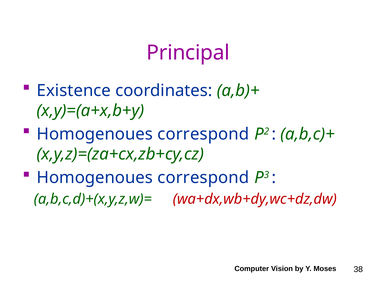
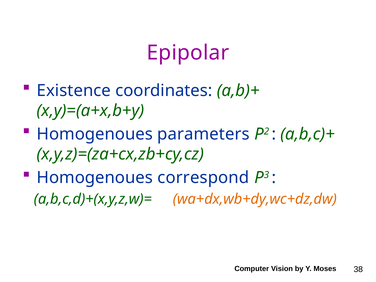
Principal: Principal -> Epipolar (188, 53)
correspond: correspond -> parameters (203, 134)
wa+dx,wb+dy,wc+dz,dw colour: red -> orange (255, 199)
